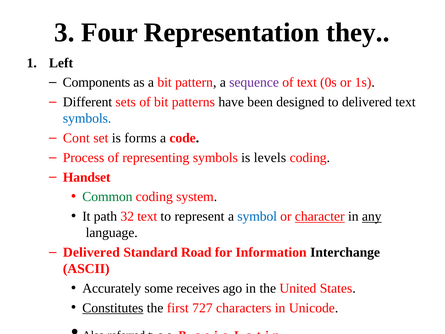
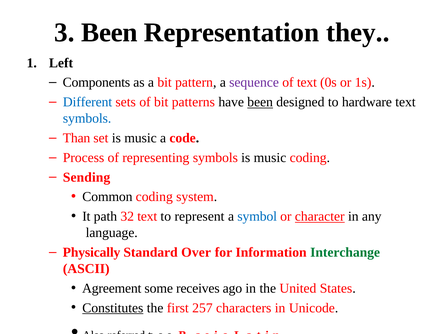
3 Four: Four -> Been (109, 33)
Different colour: black -> blue (88, 102)
been underline: none -> present (260, 102)
to delivered: delivered -> hardware (367, 102)
Cont: Cont -> Than (77, 138)
set is forms: forms -> music (141, 138)
symbols is levels: levels -> music (270, 158)
Handset: Handset -> Sending (87, 177)
Common colour: green -> black (107, 197)
any underline: present -> none (372, 216)
Delivered: Delivered -> Physically (92, 252)
Road: Road -> Over (196, 252)
Interchange colour: black -> green (345, 252)
Accurately: Accurately -> Agreement (112, 288)
727: 727 -> 257 (202, 308)
